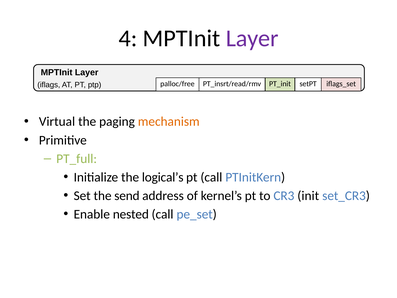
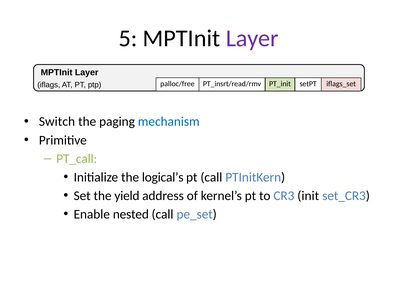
4: 4 -> 5 (128, 38)
Virtual: Virtual -> Switch (57, 122)
mechanism colour: orange -> blue (169, 122)
PT_full: PT_full -> PT_call (77, 159)
send: send -> yield (127, 196)
